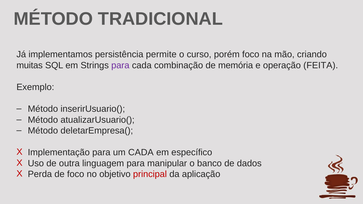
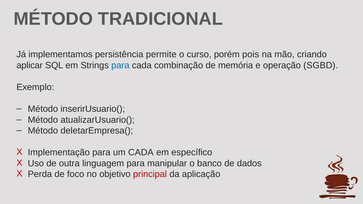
porém foco: foco -> pois (251, 55)
muitas: muitas -> aplicar (30, 65)
para colour: purple -> blue (120, 65)
FEITA: FEITA -> SGBD (321, 65)
